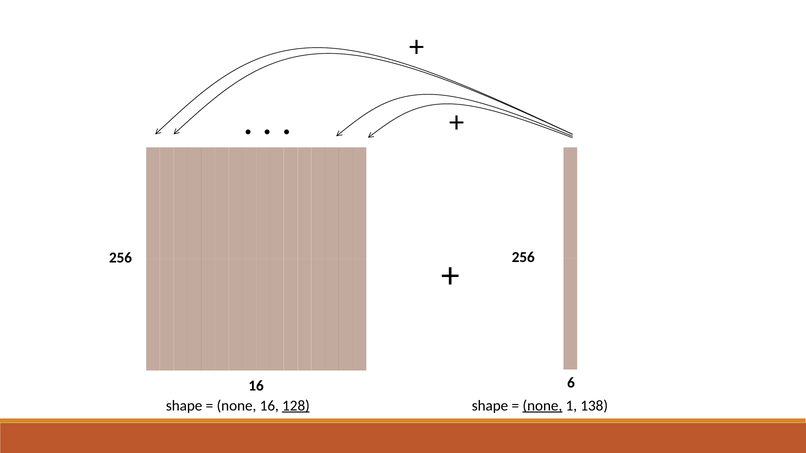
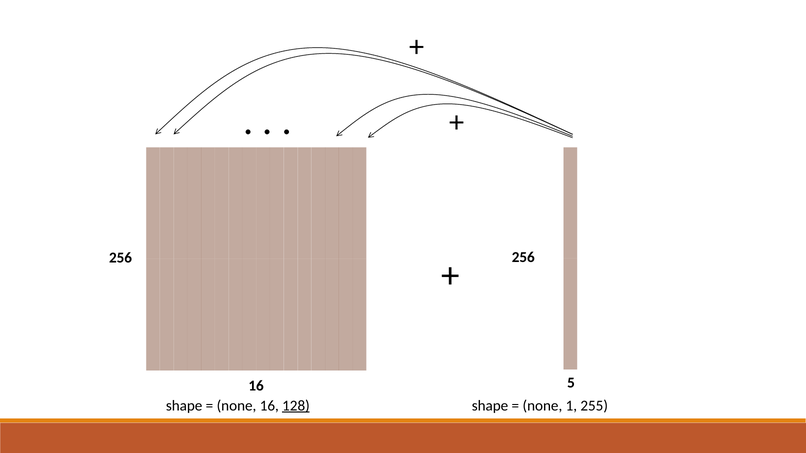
6: 6 -> 5 (571, 383)
none underline: present -> none (542, 406)
138: 138 -> 255 (594, 406)
